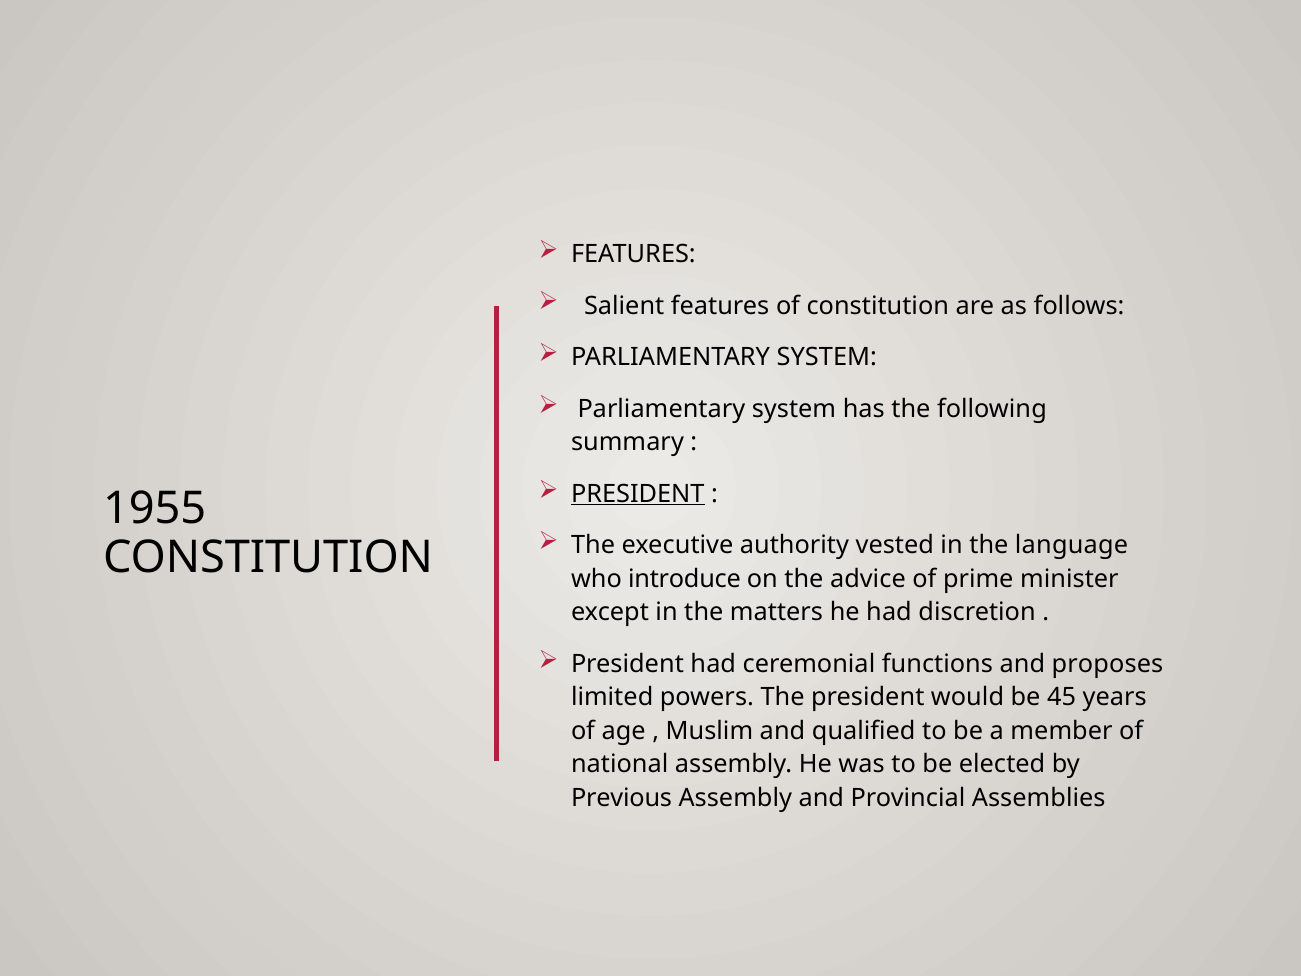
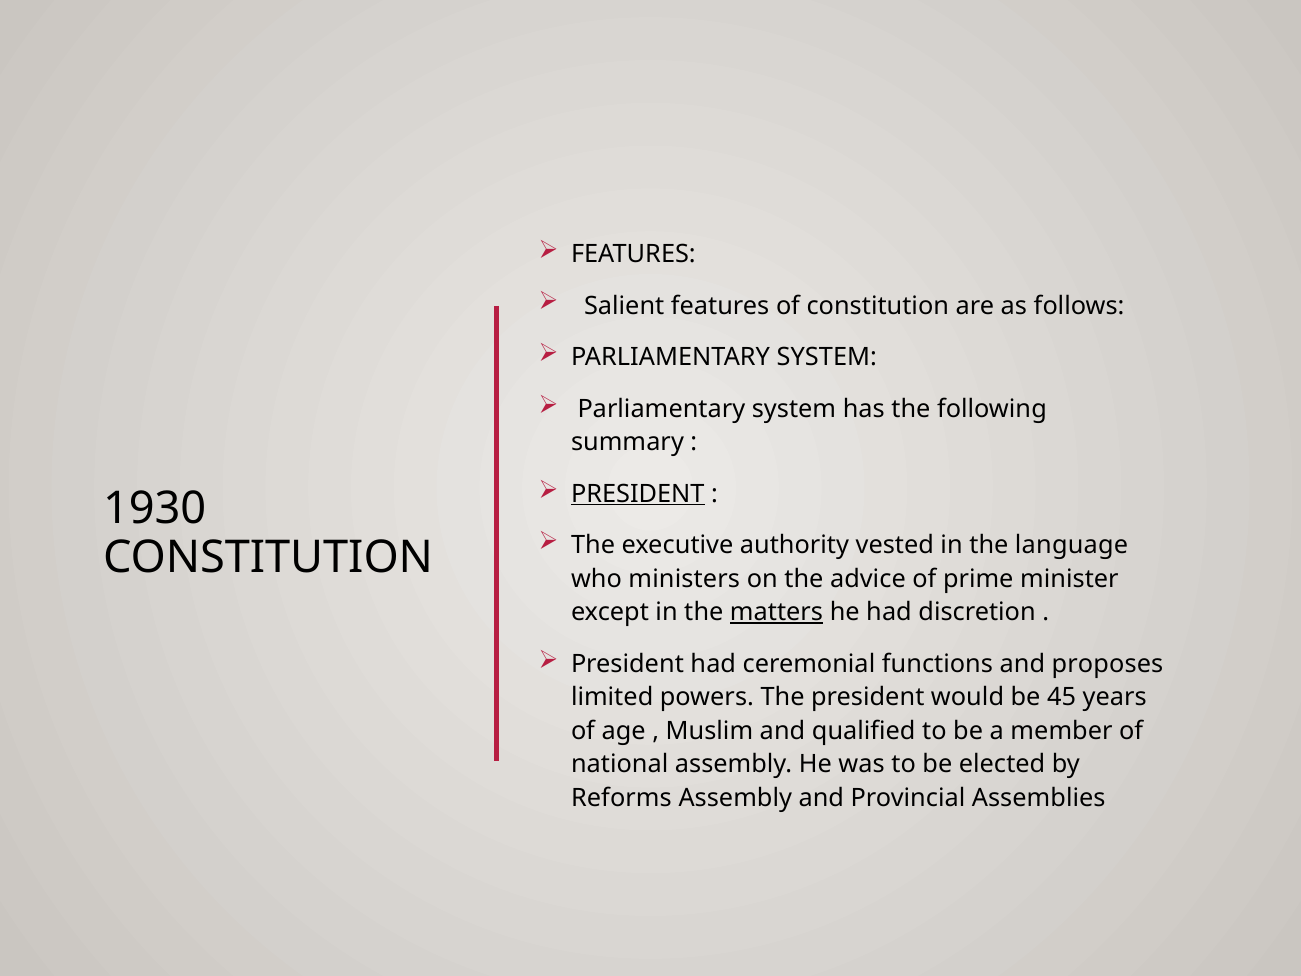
1955: 1955 -> 1930 (155, 509)
introduce: introduce -> ministers (684, 579)
matters underline: none -> present (777, 612)
Previous: Previous -> Reforms (621, 797)
